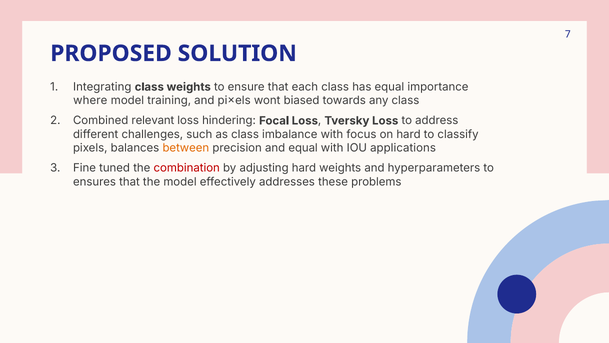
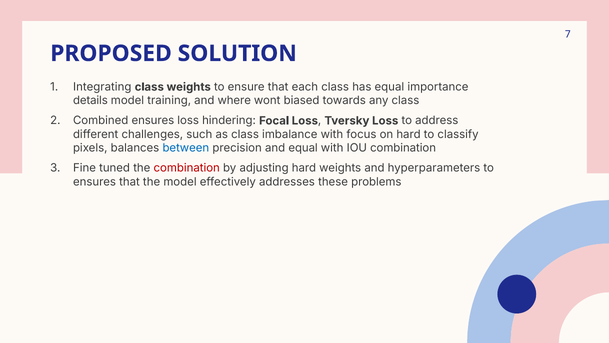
where: where -> details (90, 100)
and pixels: pixels -> where (234, 100)
Combined relevant: relevant -> ensures (153, 121)
between colour: orange -> blue (186, 148)
IOU applications: applications -> combination (403, 148)
